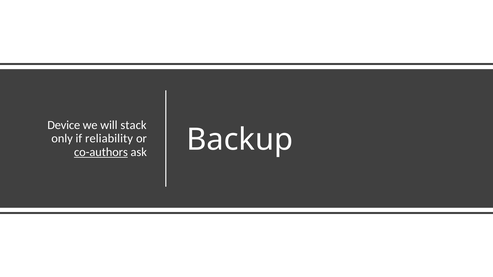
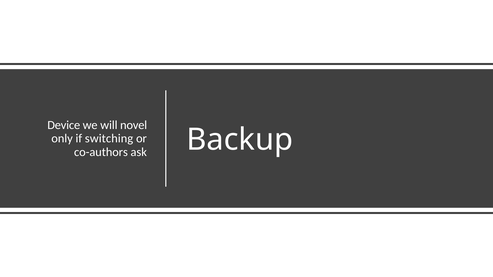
stack: stack -> novel (134, 125)
reliability: reliability -> switching (109, 139)
co-authors underline: present -> none (101, 152)
